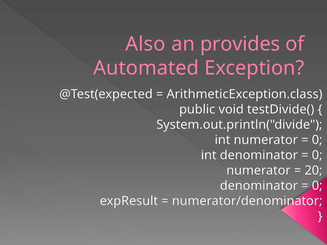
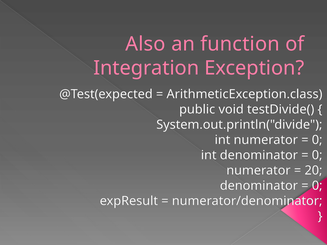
provides: provides -> function (240, 44)
Automated: Automated -> Integration (146, 68)
